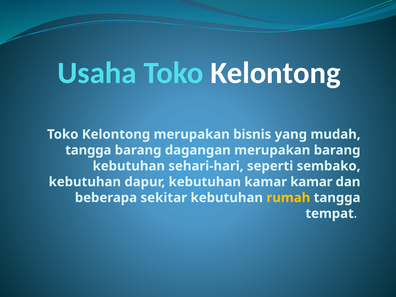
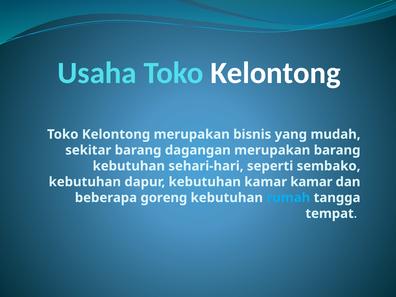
tangga: tangga -> sekitar (88, 150)
sekitar: sekitar -> goreng (164, 198)
rumah colour: yellow -> light blue (288, 198)
